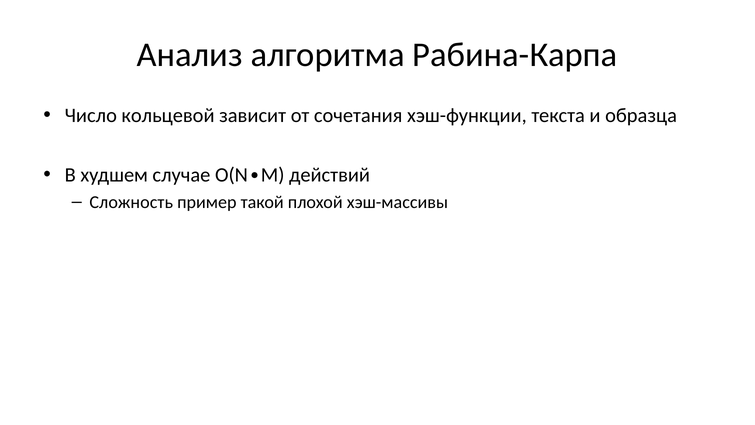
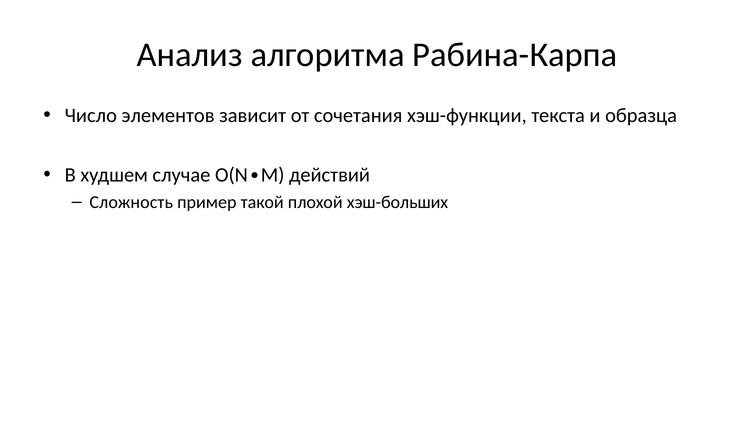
кольцевой: кольцевой -> элементов (168, 116)
хэш-массивы: хэш-массивы -> хэш-больших (397, 202)
